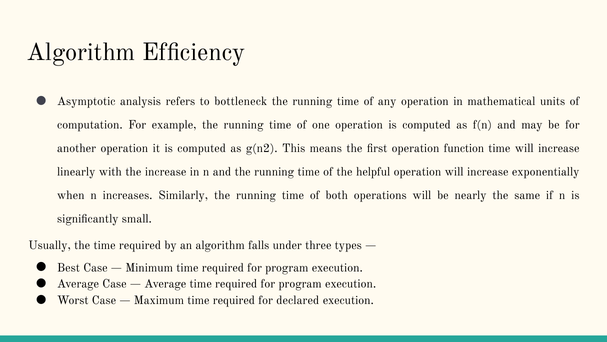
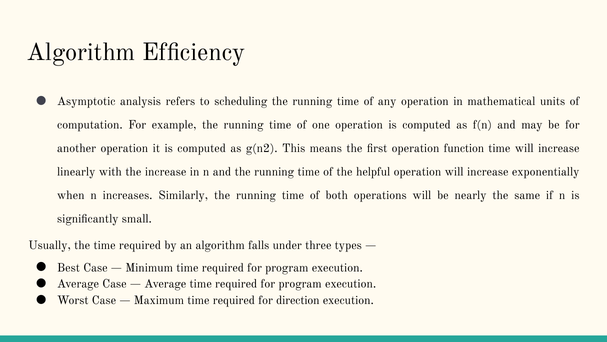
bottleneck: bottleneck -> scheduling (241, 101)
declared: declared -> direction (298, 300)
